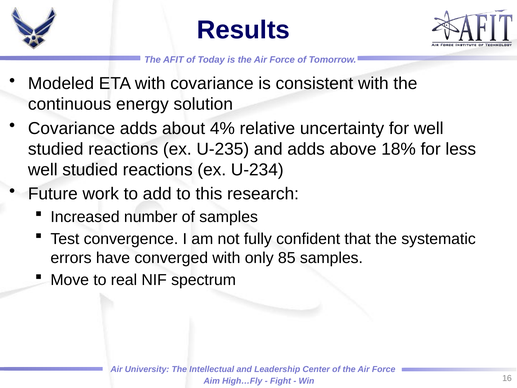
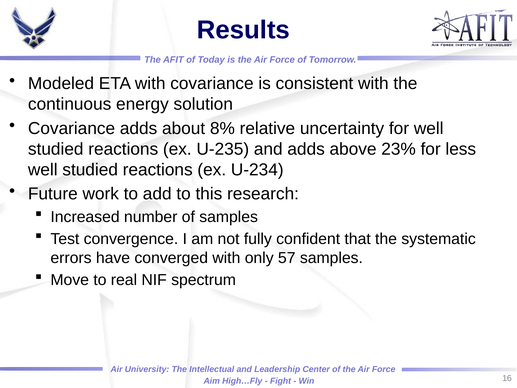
4%: 4% -> 8% (222, 128)
18%: 18% -> 23% (399, 149)
85: 85 -> 57 (287, 258)
